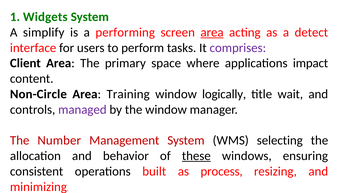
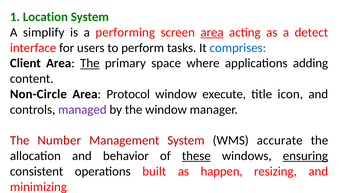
Widgets: Widgets -> Location (45, 17)
comprises colour: purple -> blue (238, 48)
The underline: none -> present (90, 63)
impact: impact -> adding (311, 63)
Training: Training -> Protocol (128, 94)
logically: logically -> execute (224, 94)
wait: wait -> icon (290, 94)
selecting: selecting -> accurate (280, 140)
ensuring underline: none -> present (305, 156)
process: process -> happen (222, 171)
